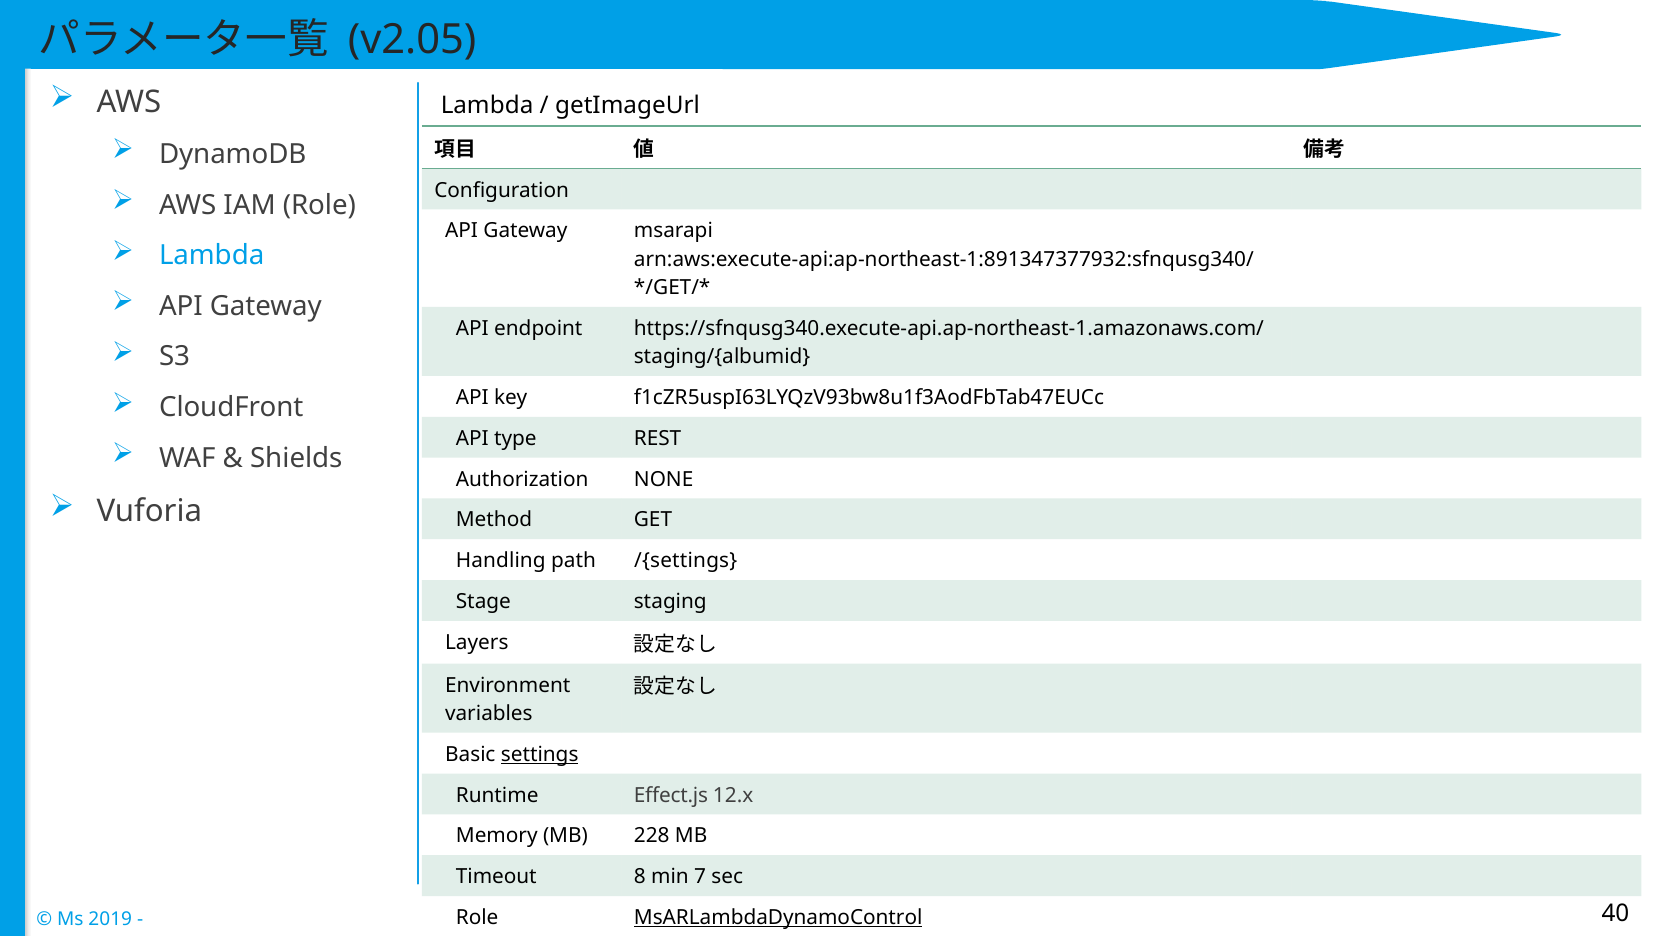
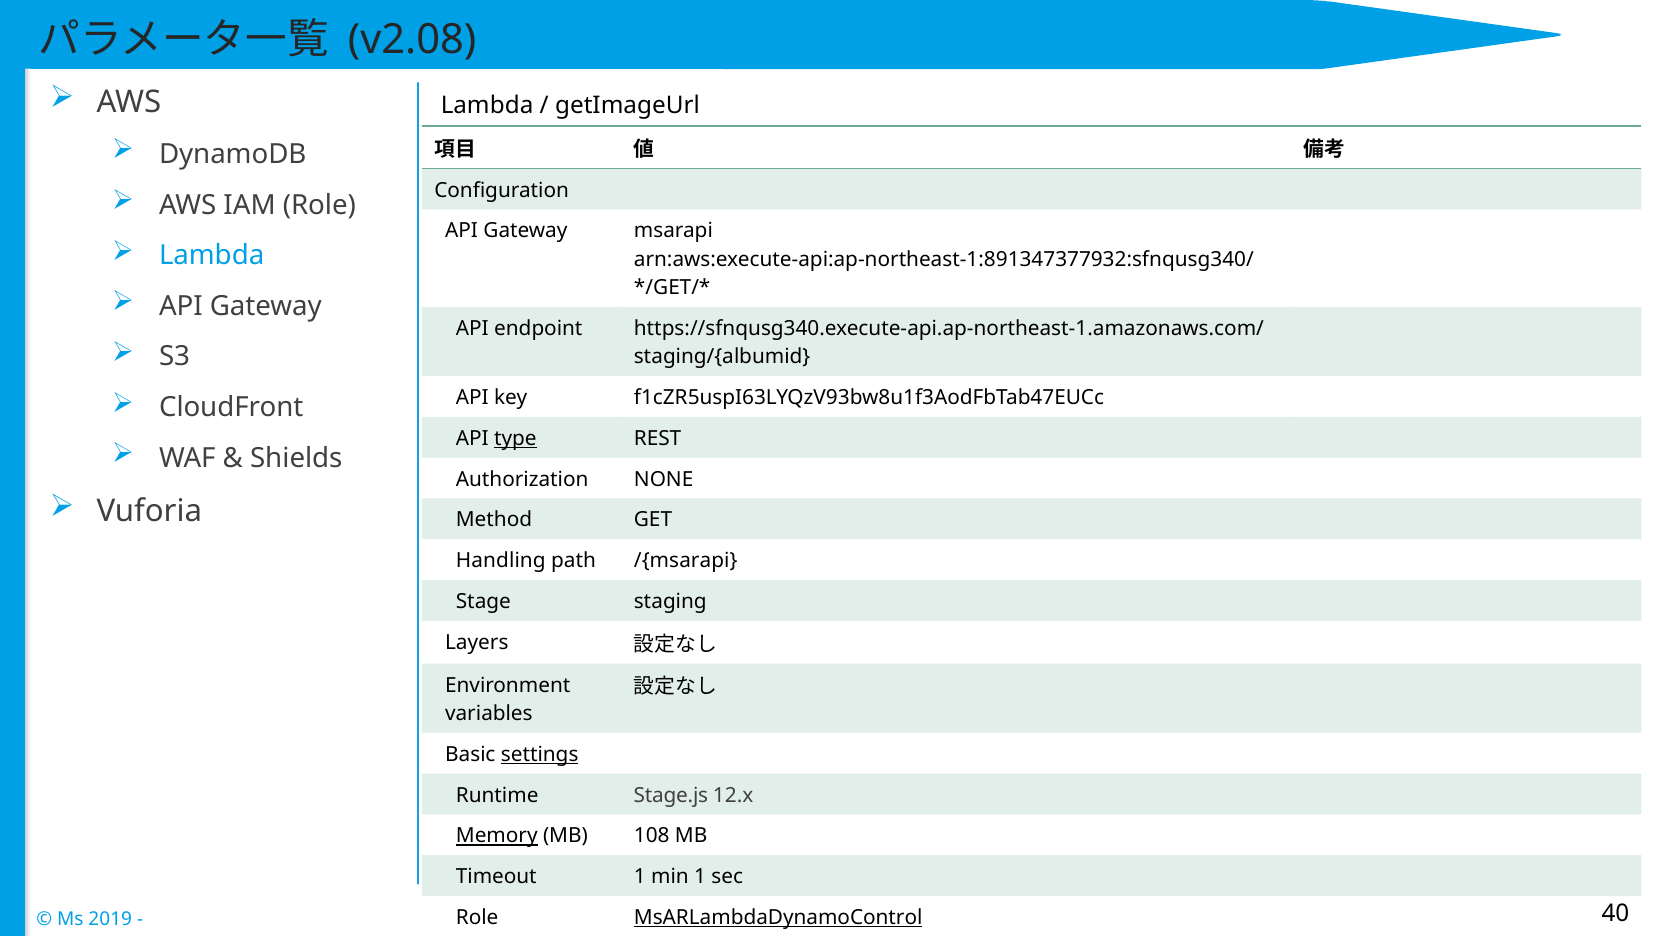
v2.05: v2.05 -> v2.08 (412, 40)
type underline: none -> present (515, 438)
/{settings: /{settings -> /{msarapi (686, 561)
Effect.js: Effect.js -> Stage.js (671, 795)
Memory underline: none -> present (497, 836)
228: 228 -> 108 (652, 836)
Timeout 8: 8 -> 1 (640, 877)
min 7: 7 -> 1 (700, 877)
